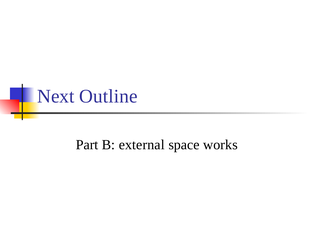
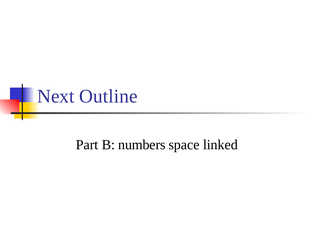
external: external -> numbers (142, 144)
works: works -> linked (220, 144)
